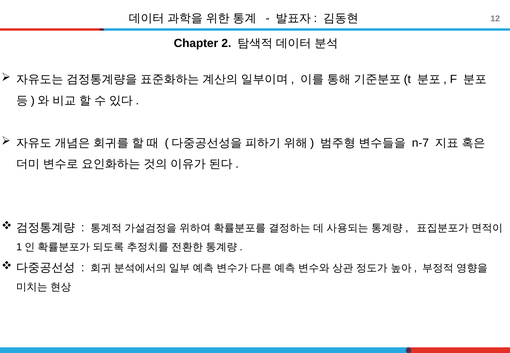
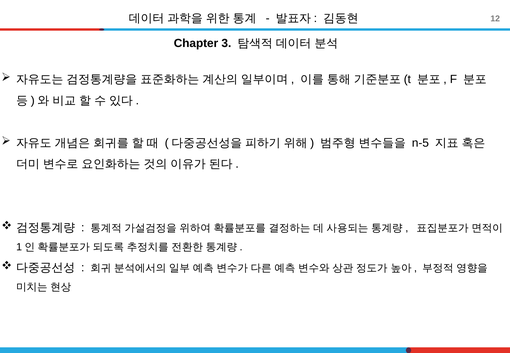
2: 2 -> 3 (226, 43)
n-7: n-7 -> n-5 (420, 143)
